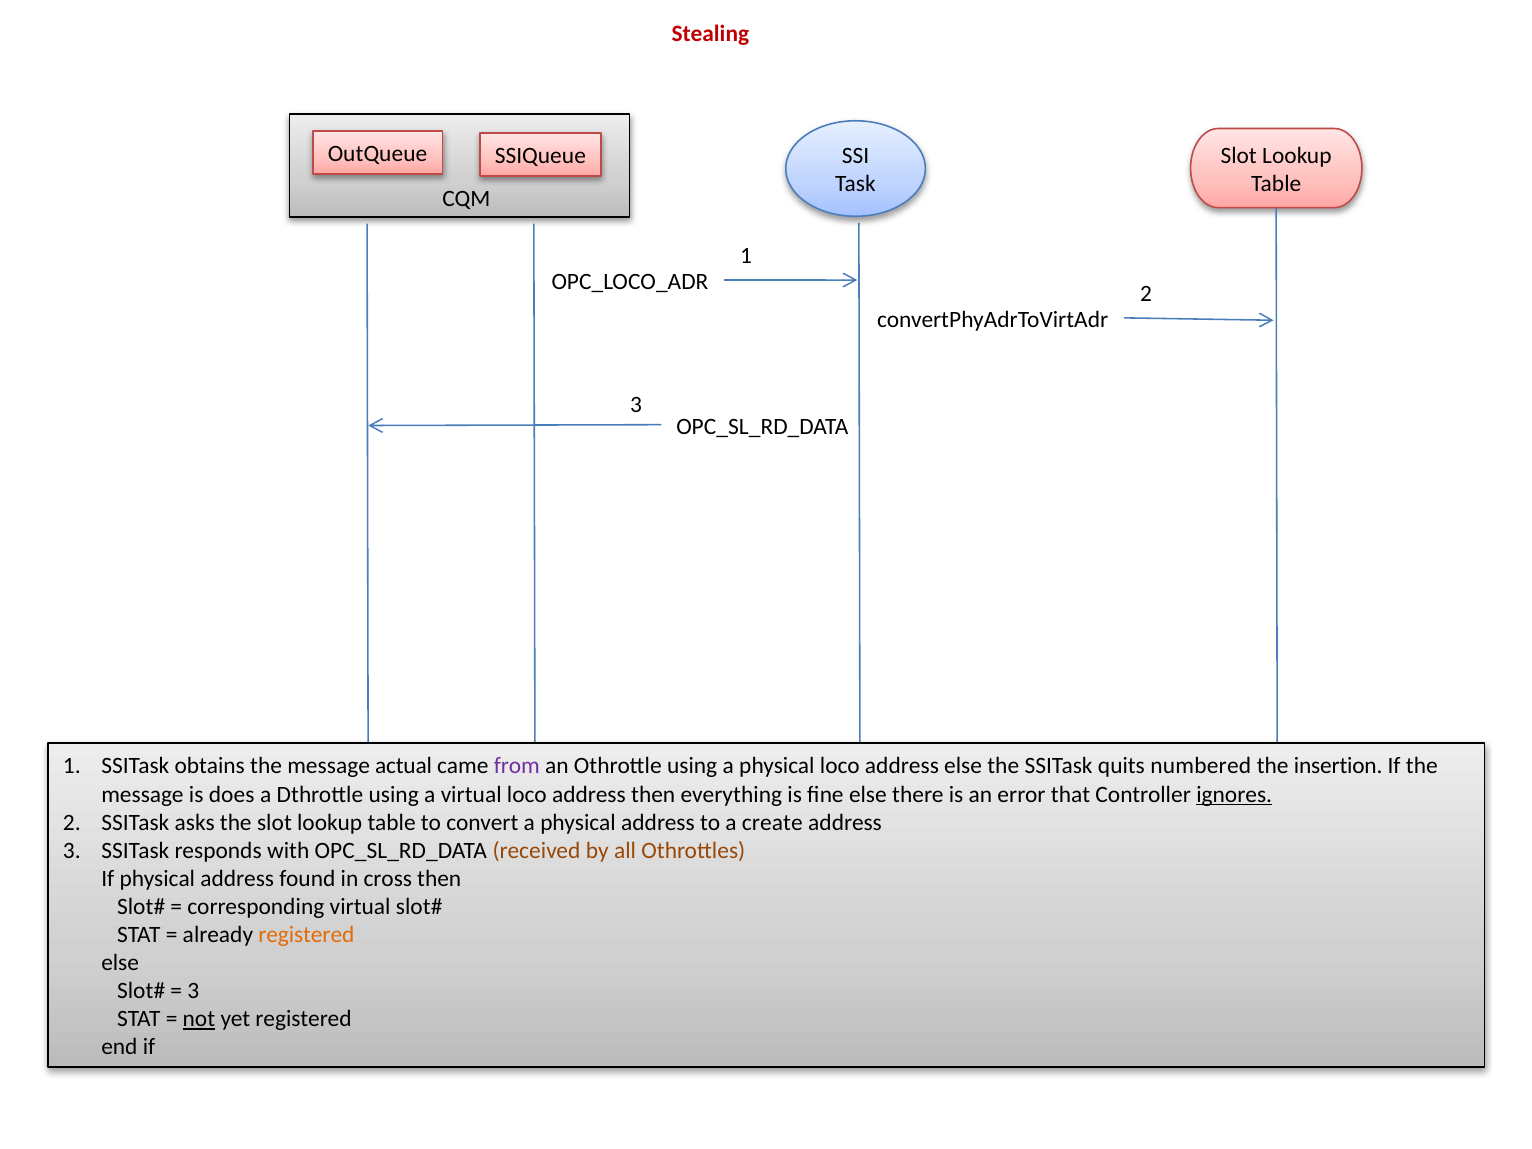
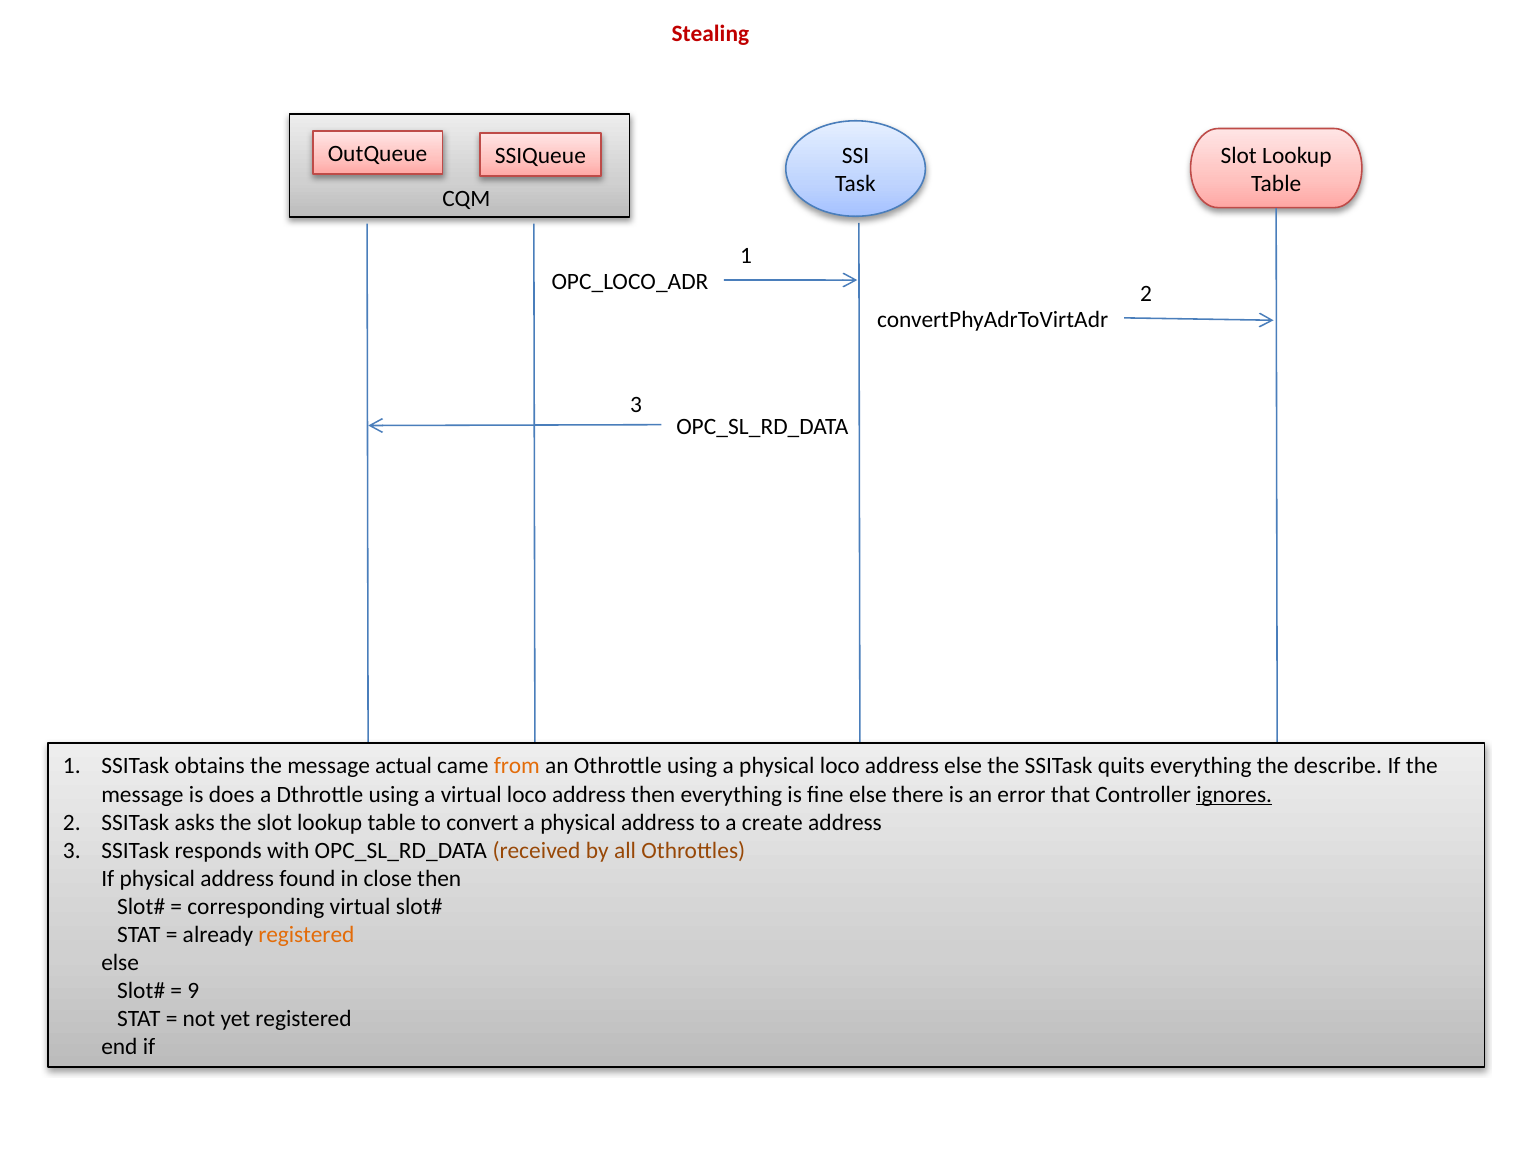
from colour: purple -> orange (517, 766)
quits numbered: numbered -> everything (1201, 766)
insertion: insertion -> describe (1338, 766)
cross: cross -> close (388, 879)
3: 3 -> 9 (193, 991)
not underline: present -> none (199, 1019)
